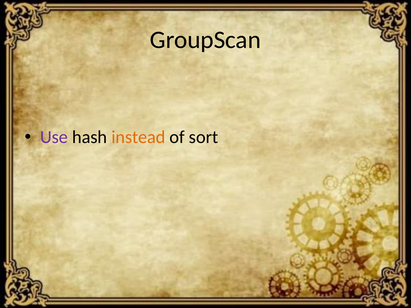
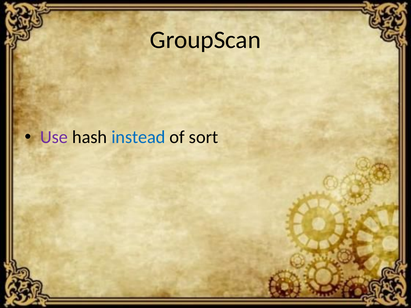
instead colour: orange -> blue (138, 137)
